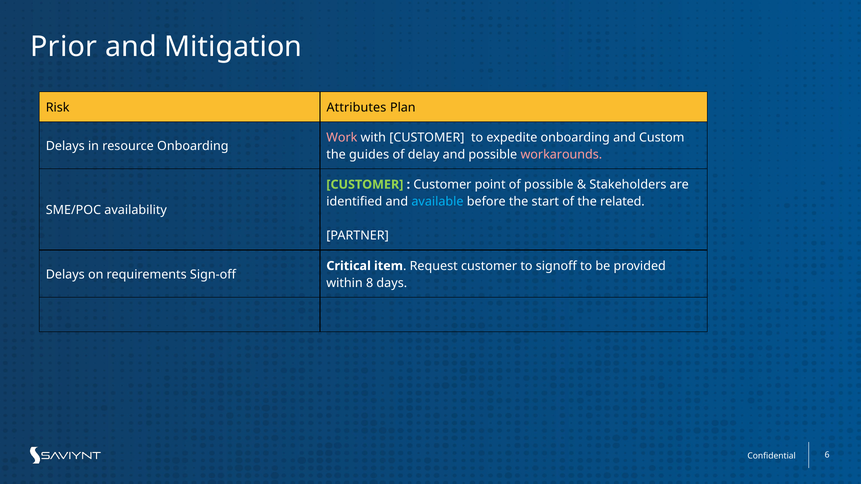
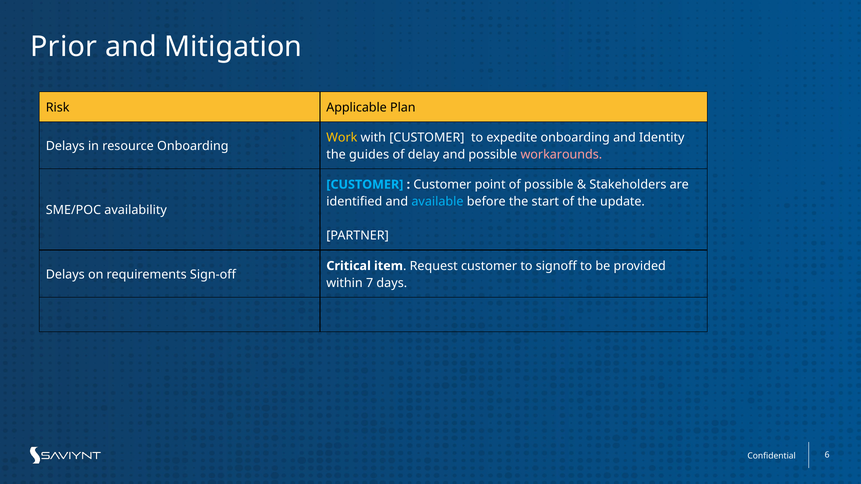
Attributes: Attributes -> Applicable (357, 107)
Work colour: pink -> yellow (342, 138)
Custom: Custom -> Identity (662, 138)
CUSTOMER colour: light green -> light blue (365, 185)
related: related -> update (622, 202)
8: 8 -> 7 (370, 283)
